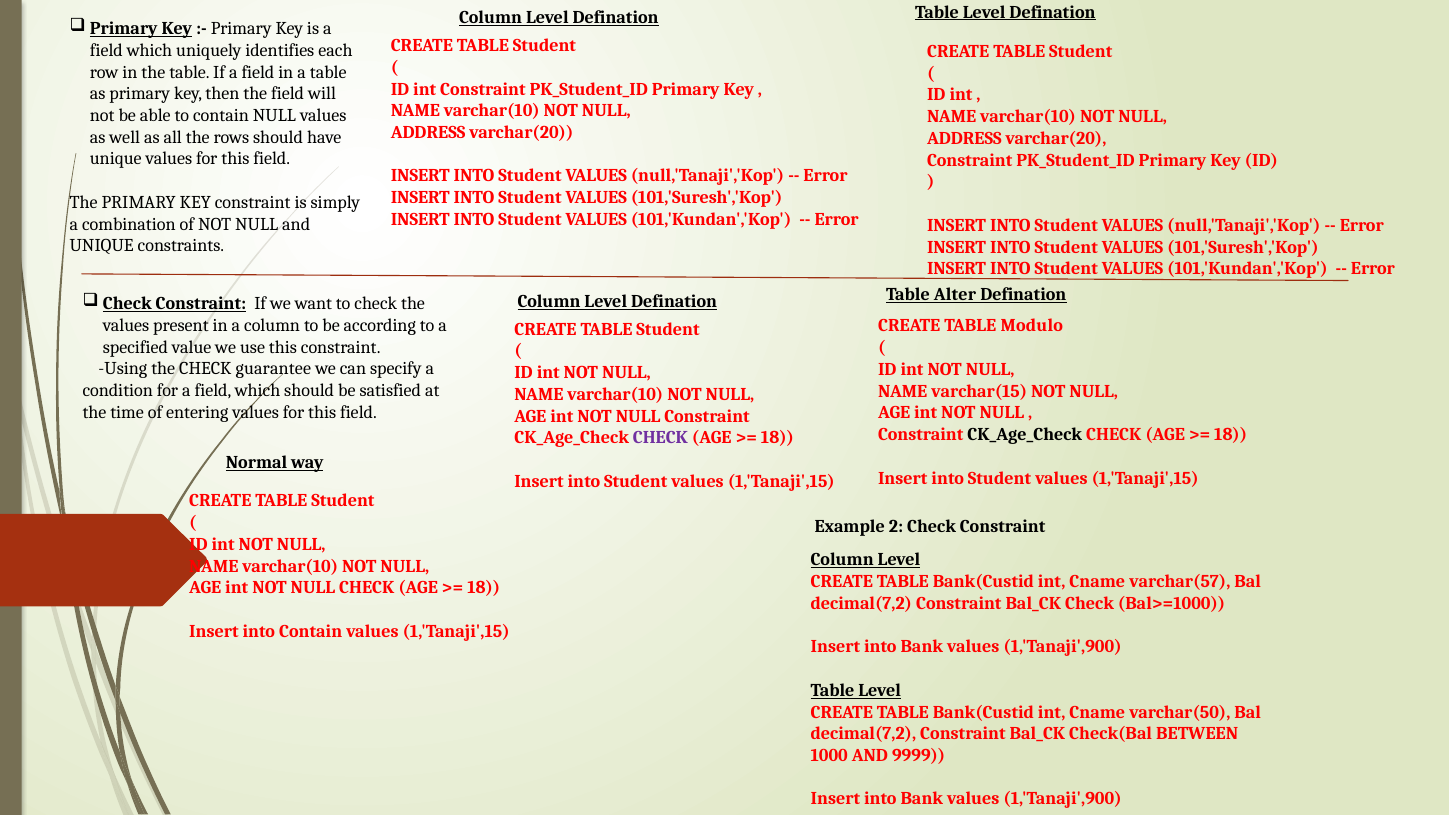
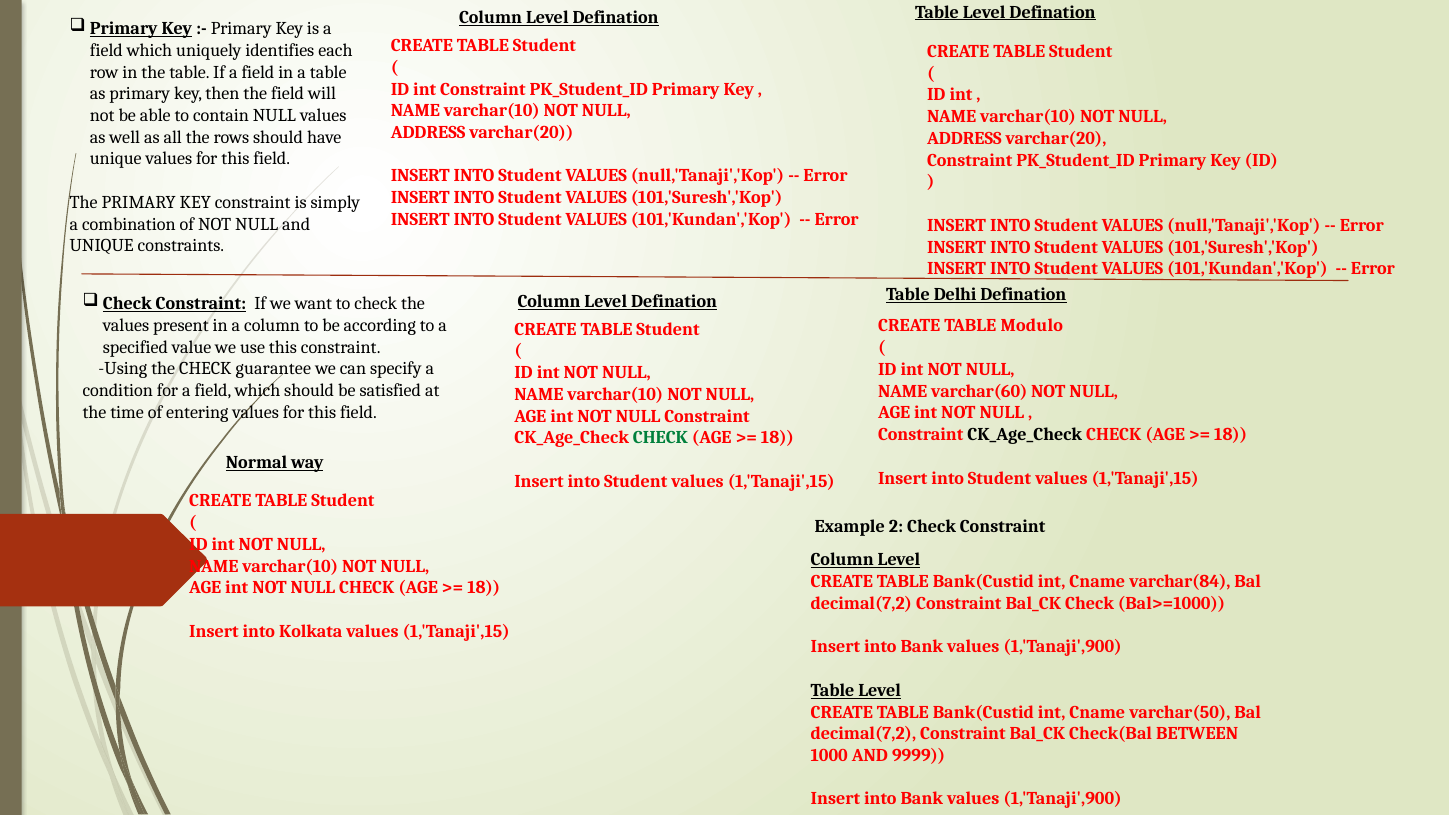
Alter: Alter -> Delhi (955, 295)
varchar(15: varchar(15 -> varchar(60 (979, 391)
CHECK colour: purple -> green (660, 438)
varchar(57: varchar(57 -> varchar(84 (1180, 582)
into Contain: Contain -> Kolkata (311, 631)
